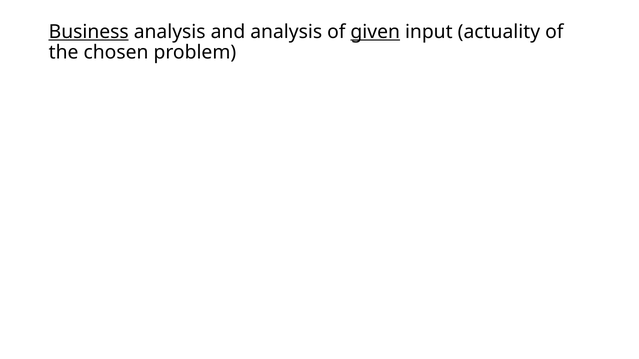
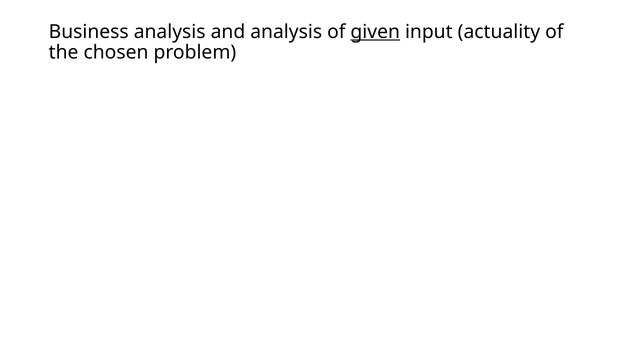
Business underline: present -> none (89, 32)
